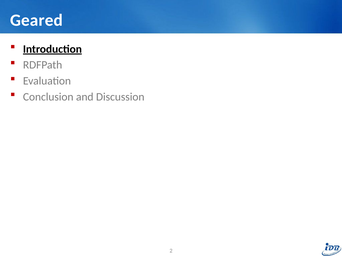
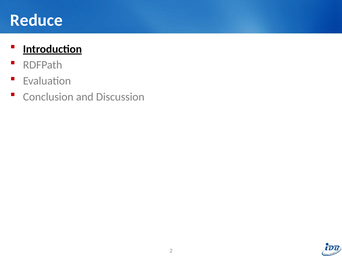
Geared: Geared -> Reduce (36, 20)
